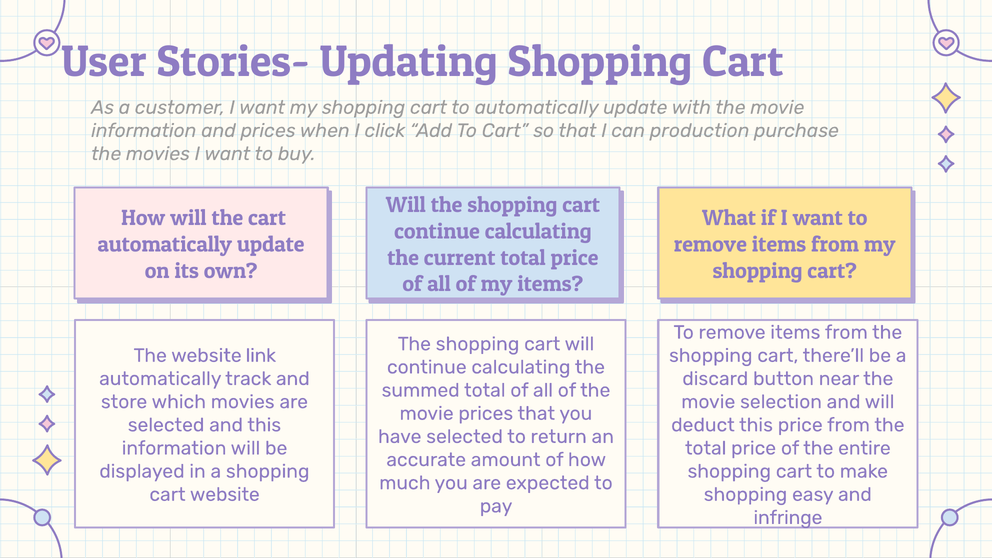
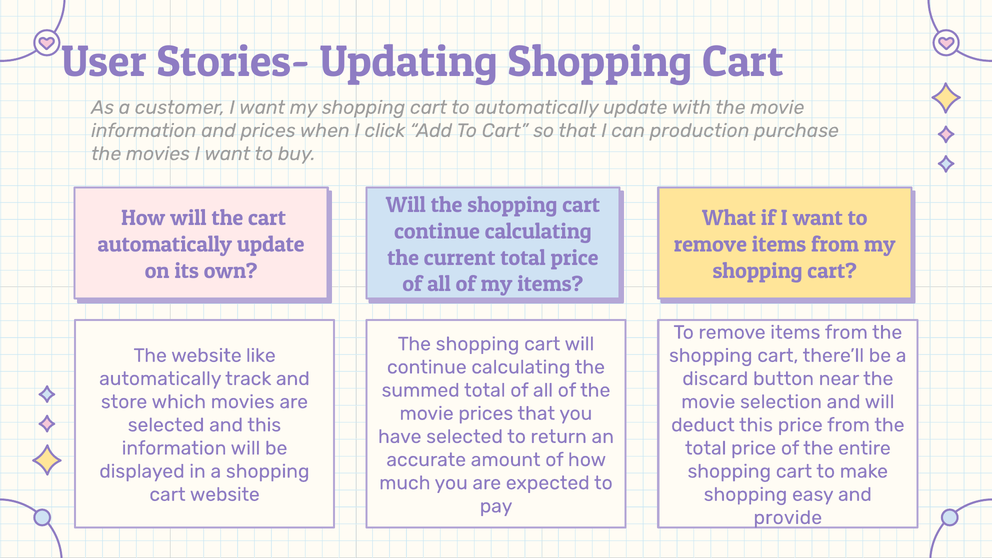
link: link -> like (261, 356)
infringe: infringe -> provide (788, 518)
